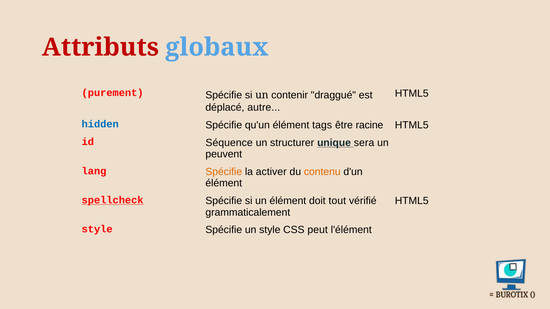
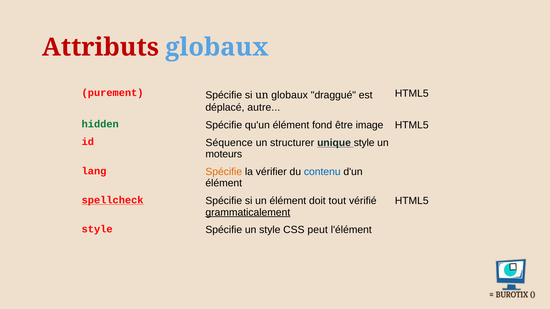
un contenir: contenir -> globaux (290, 95)
hidden colour: blue -> green (100, 124)
tags: tags -> fond (322, 125)
racine: racine -> image (370, 125)
unique sera: sera -> style (364, 143)
peuvent: peuvent -> moteurs (224, 154)
activer: activer -> vérifier (271, 172)
contenu colour: orange -> blue (322, 172)
grammaticalement underline: none -> present (248, 213)
